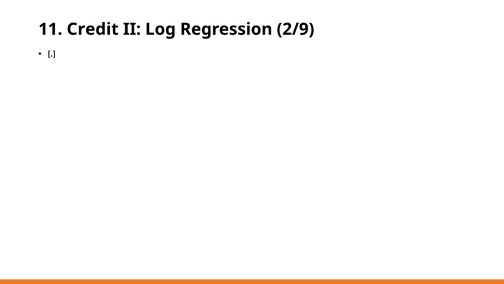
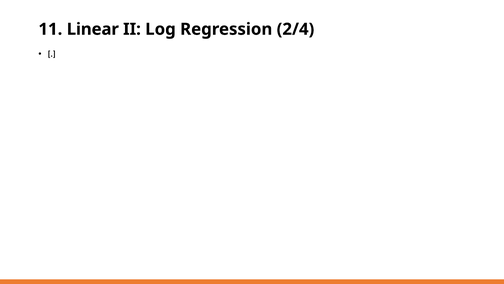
Credit: Credit -> Linear (93, 29)
2/9: 2/9 -> 2/4 (295, 29)
